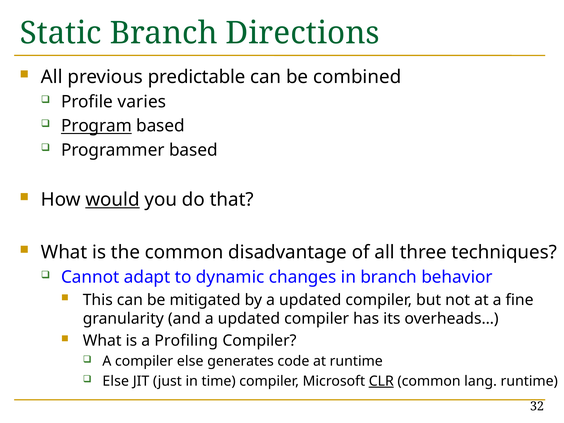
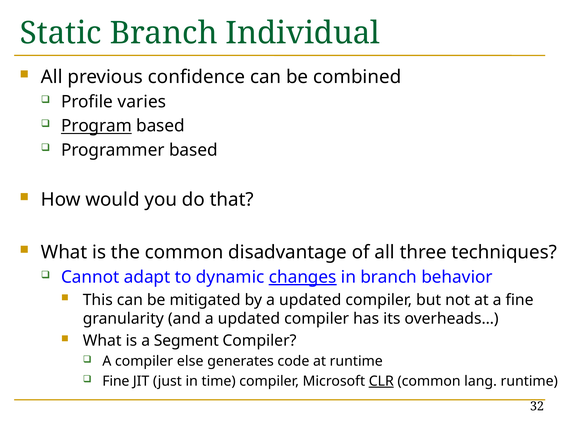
Directions: Directions -> Individual (303, 33)
predictable: predictable -> confidence (197, 77)
would underline: present -> none (113, 200)
changes underline: none -> present (303, 277)
Profiling: Profiling -> Segment (186, 341)
Else: Else -> Fine (116, 381)
